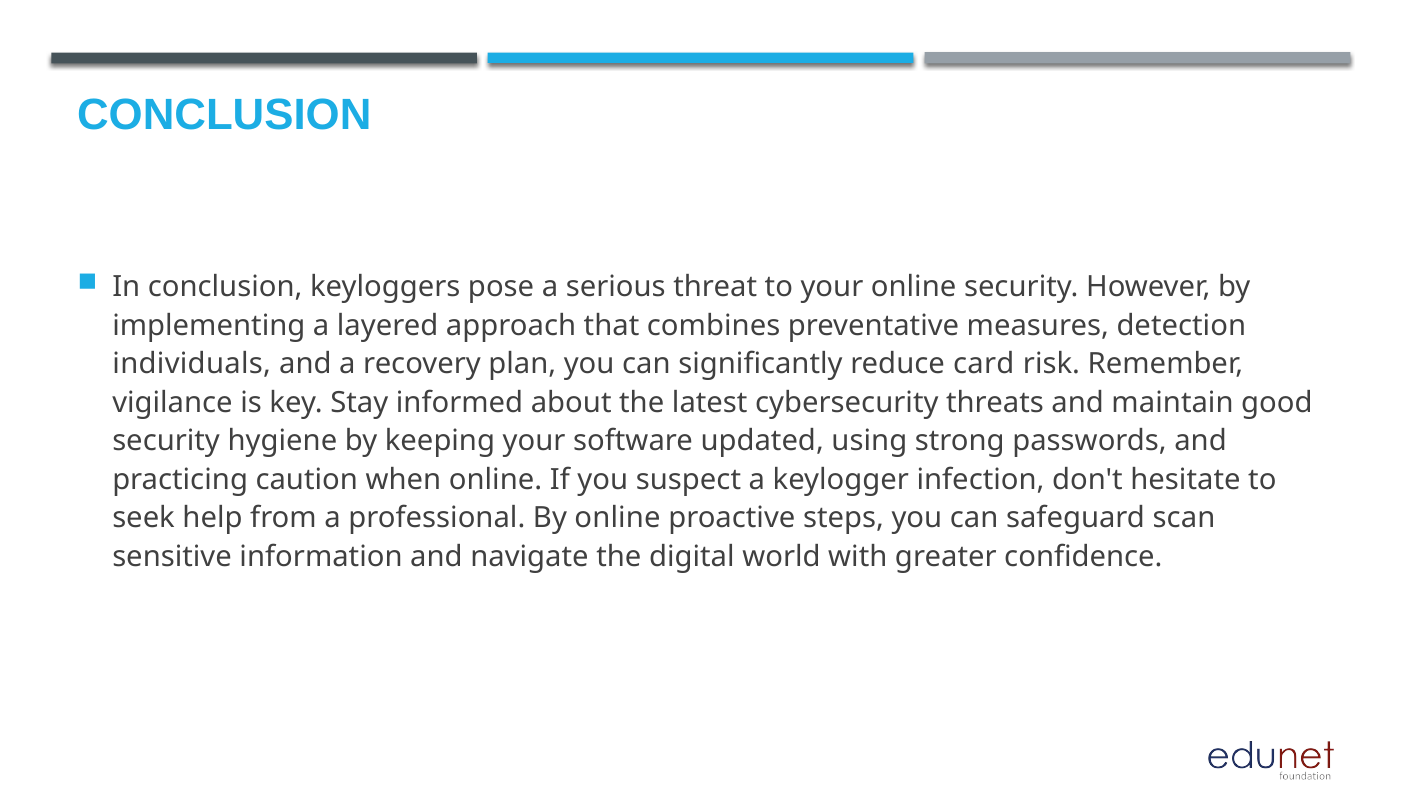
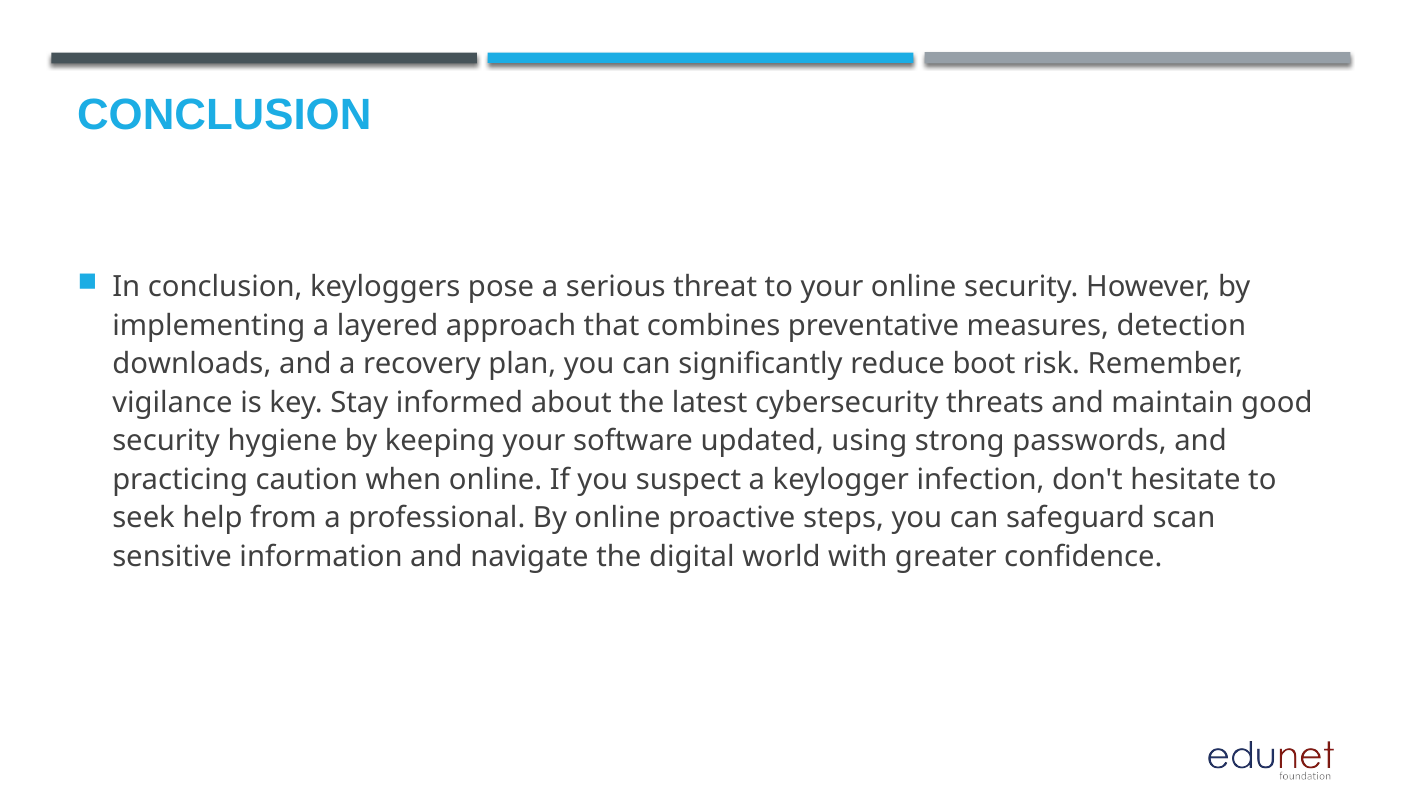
individuals: individuals -> downloads (192, 364)
card: card -> boot (984, 364)
